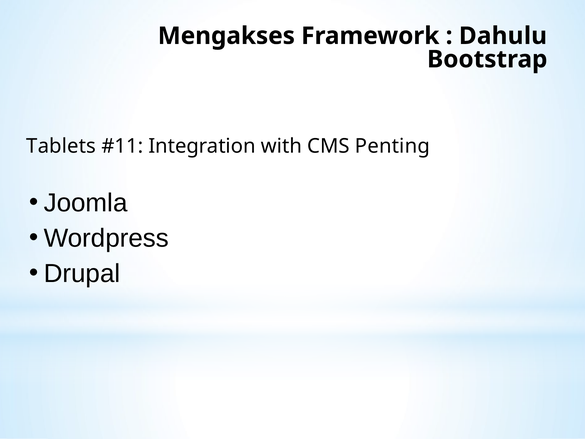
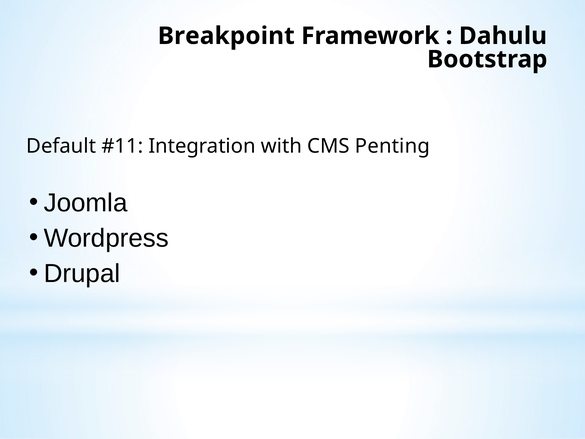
Mengakses: Mengakses -> Breakpoint (226, 36)
Tablets: Tablets -> Default (61, 146)
